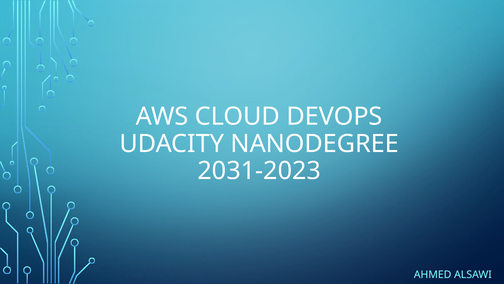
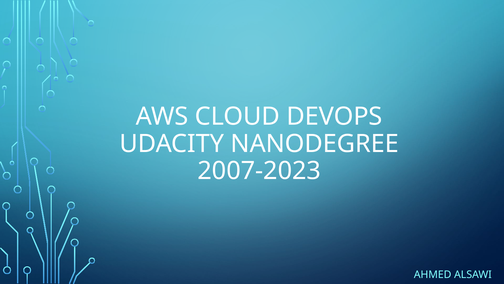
2031-2023: 2031-2023 -> 2007-2023 (259, 171)
